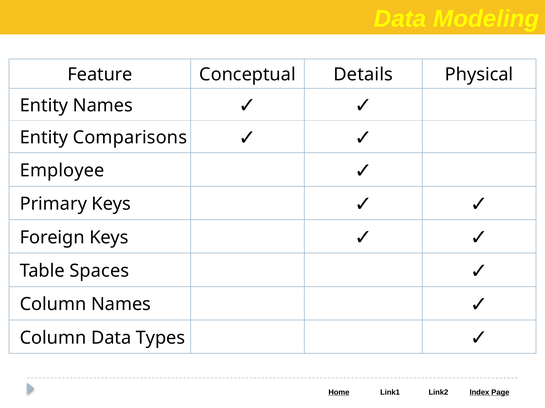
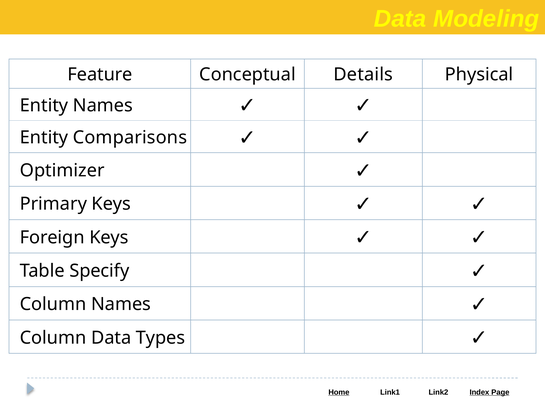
Employee: Employee -> Optimizer (62, 171)
Spaces: Spaces -> Specify (99, 271)
